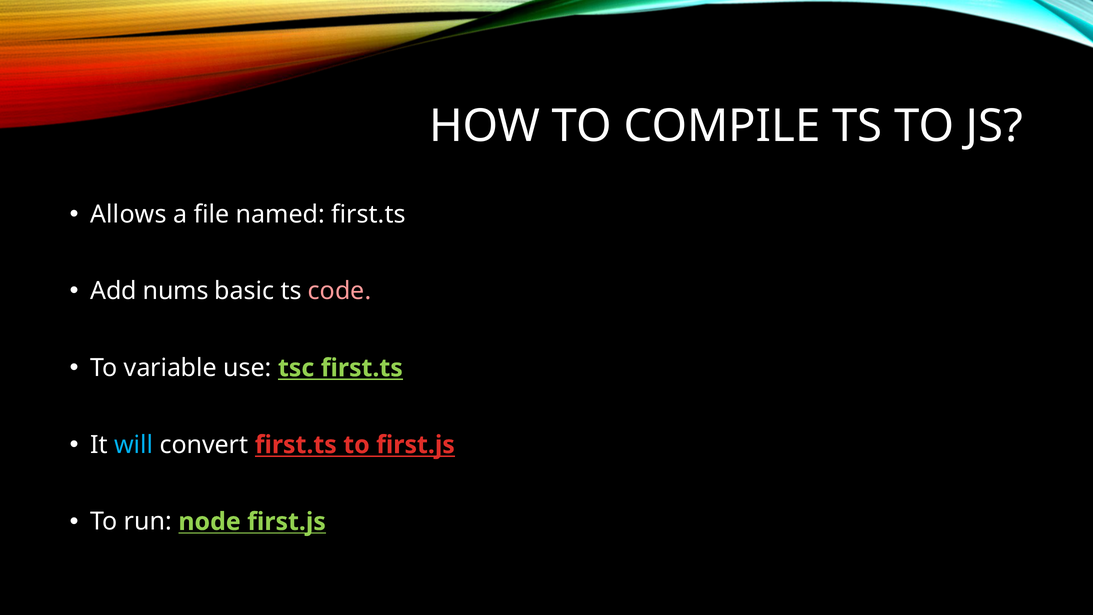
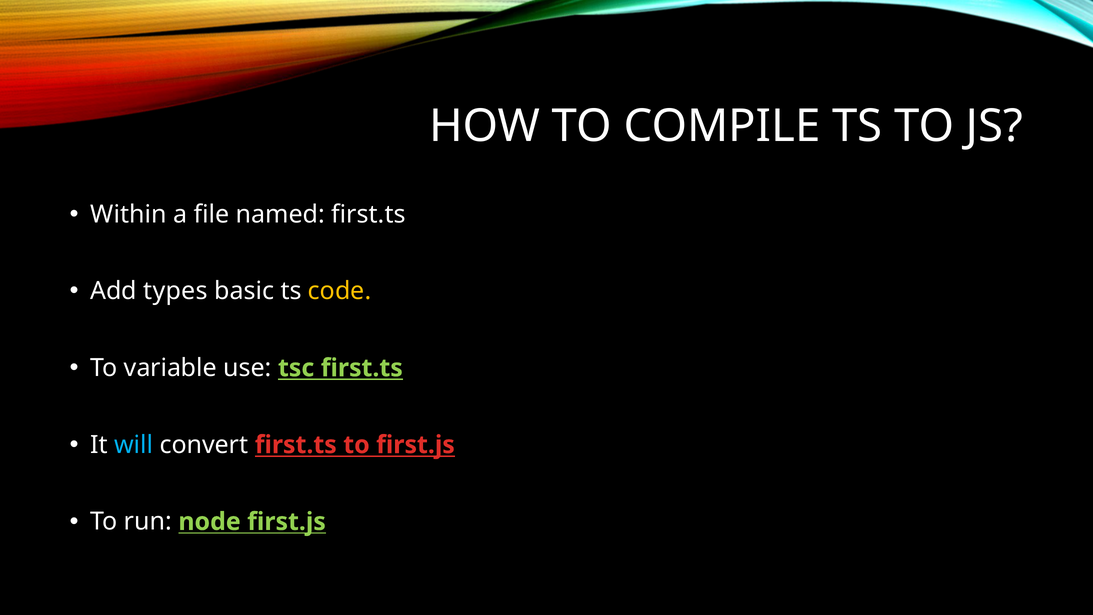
Allows: Allows -> Within (129, 214)
nums: nums -> types (175, 291)
code colour: pink -> yellow (340, 291)
